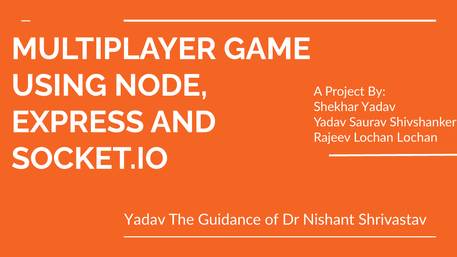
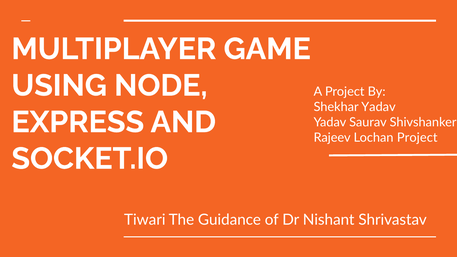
Lochan Lochan: Lochan -> Project (417, 138)
Yadav: Yadav -> Tiwari (145, 220)
